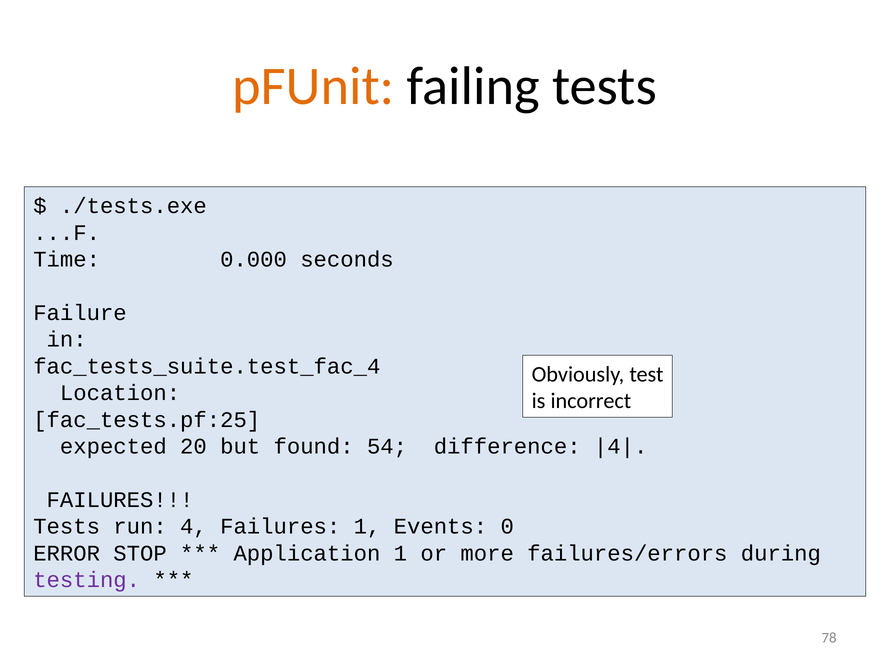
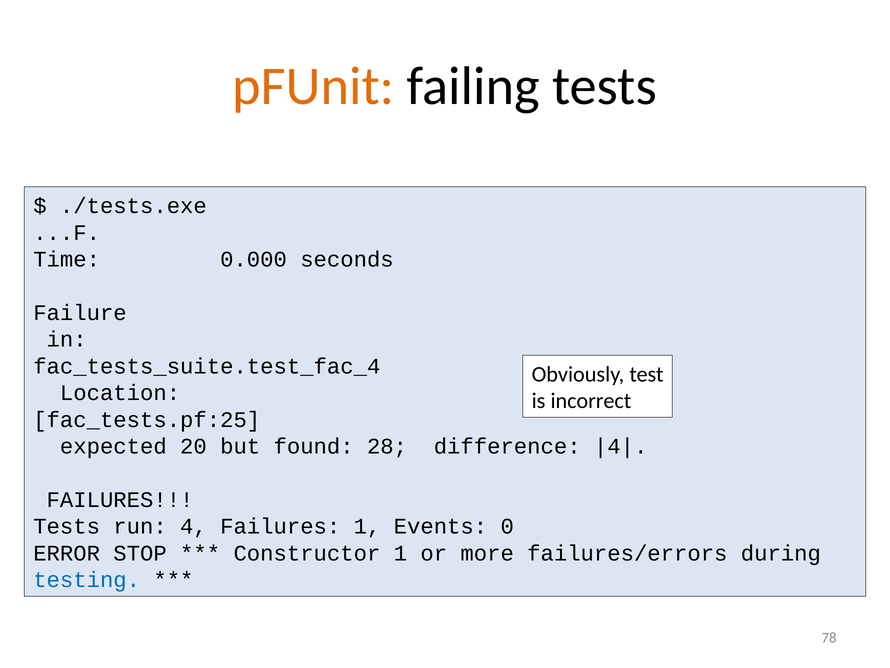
54: 54 -> 28 (387, 446)
Application: Application -> Constructor (307, 553)
testing colour: purple -> blue (87, 580)
